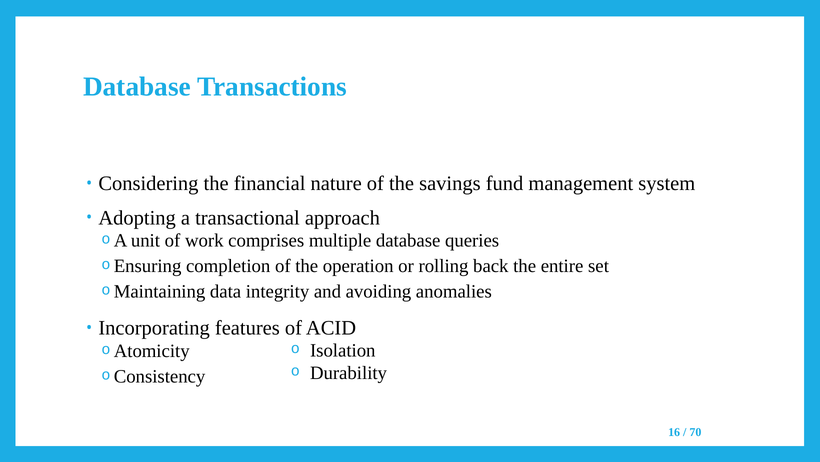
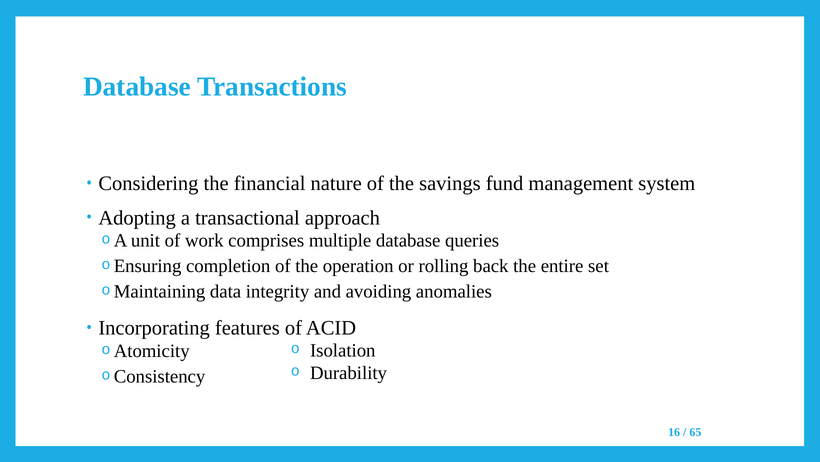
70: 70 -> 65 (695, 432)
